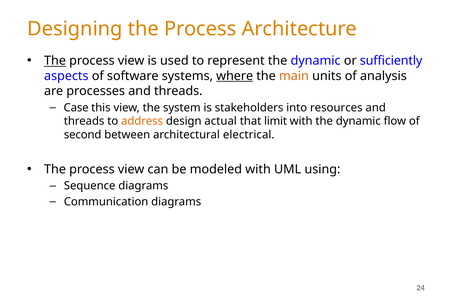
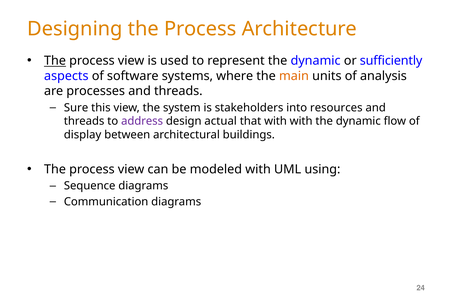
where underline: present -> none (235, 76)
Case: Case -> Sure (76, 107)
address colour: orange -> purple (142, 121)
that limit: limit -> with (276, 121)
second: second -> display (83, 134)
electrical: electrical -> buildings (249, 134)
